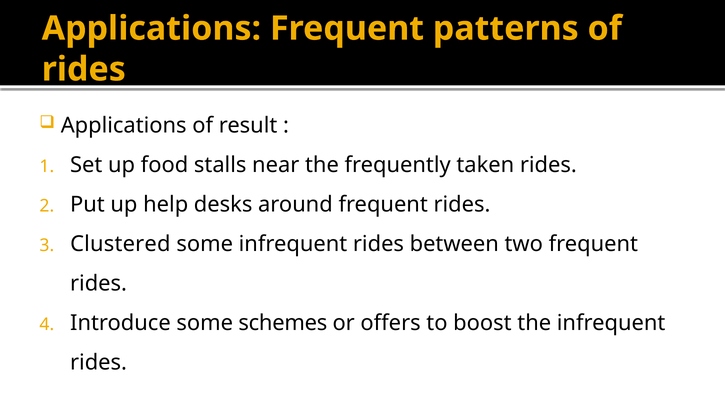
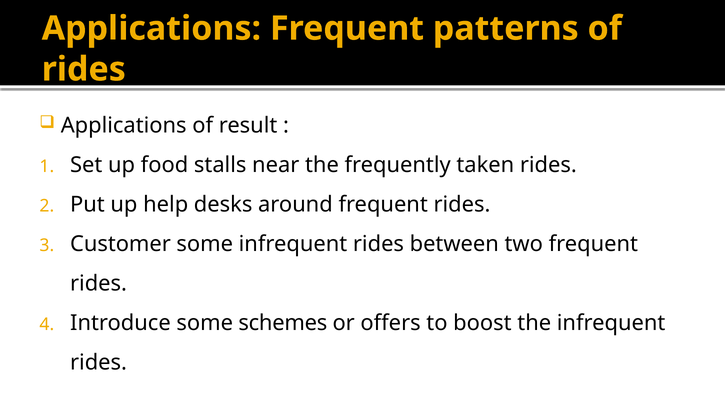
Clustered: Clustered -> Customer (120, 244)
